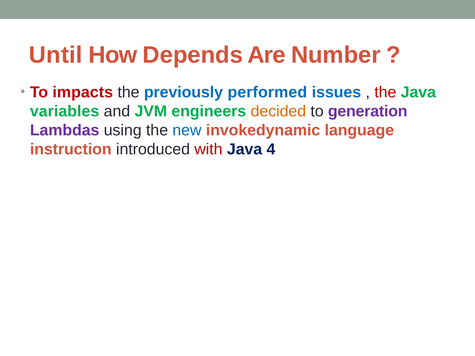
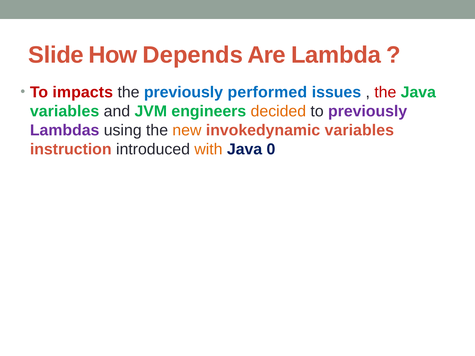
Until: Until -> Slide (56, 55)
Number: Number -> Lambda (336, 55)
to generation: generation -> previously (368, 111)
new colour: blue -> orange (187, 130)
invokedynamic language: language -> variables (359, 130)
with colour: red -> orange (208, 149)
4: 4 -> 0 (271, 149)
